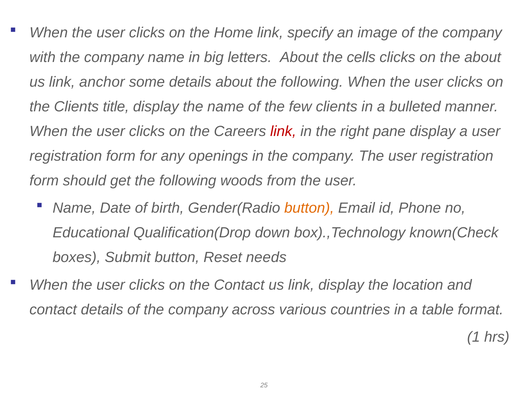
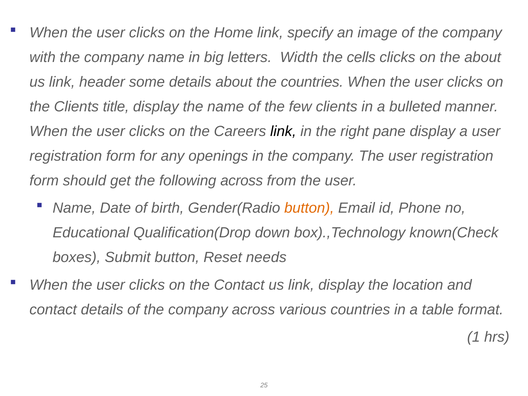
letters About: About -> Width (299, 57)
anchor: anchor -> header (102, 82)
about the following: following -> countries (312, 82)
link colour: red -> black (283, 131)
following woods: woods -> across (242, 180)
